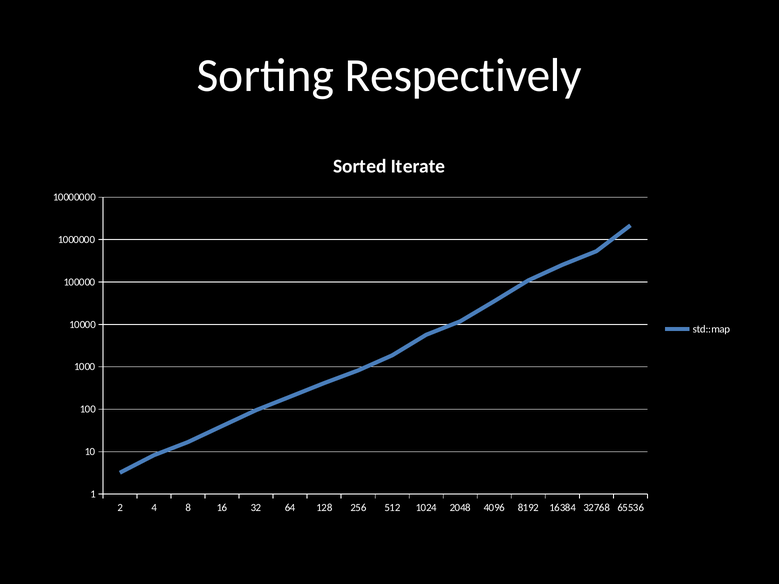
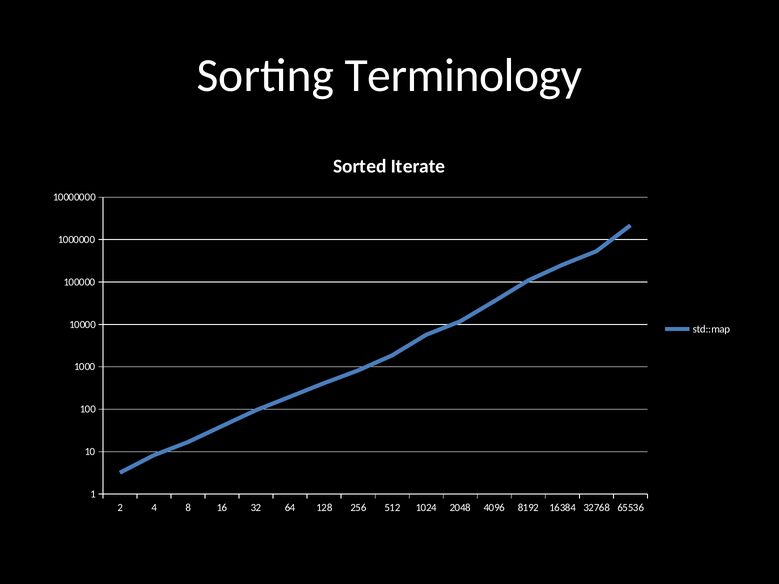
Respectively: Respectively -> Terminology (463, 75)
